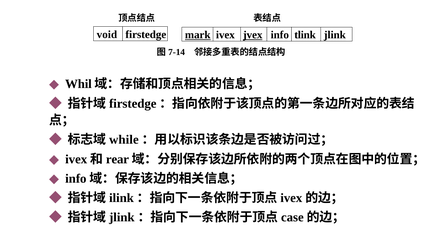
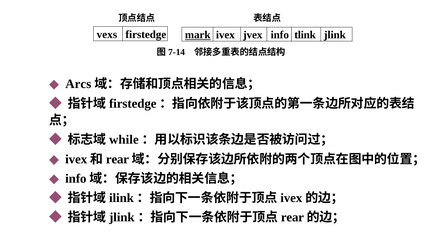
void: void -> vexs (107, 35)
jvex underline: present -> none (253, 35)
Whil: Whil -> Arcs (78, 84)
case: case -> rear (292, 218)
